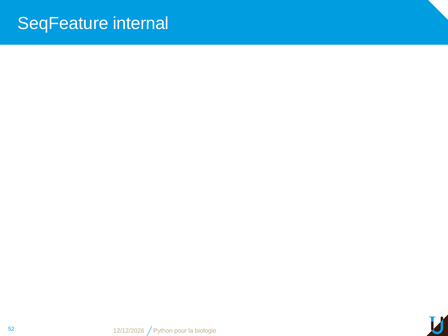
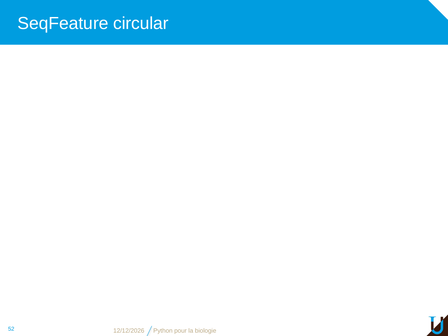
internal: internal -> circular (141, 24)
